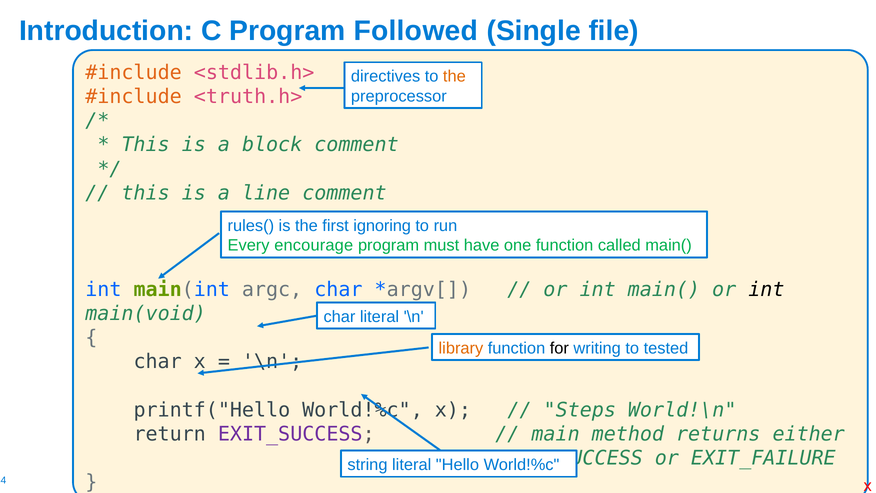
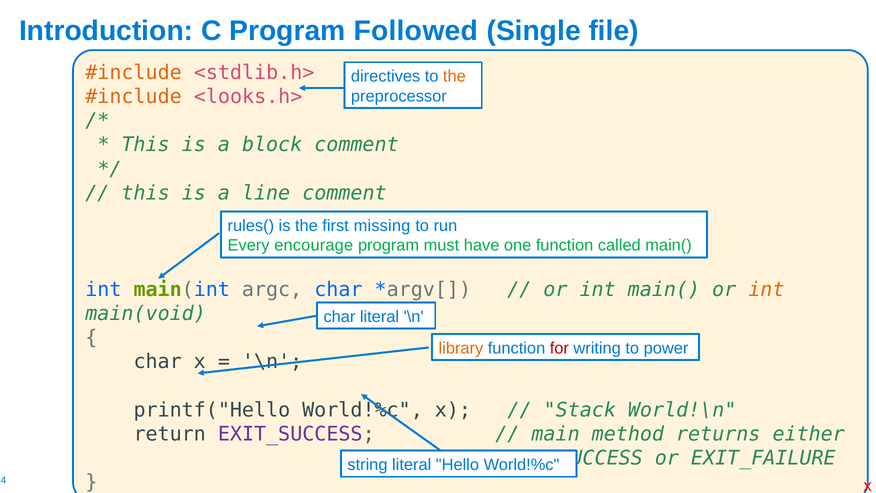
<truth.h>: <truth.h> -> <looks.h> (248, 97)
ignoring: ignoring -> missing (382, 226)
int colour: black -> orange (766, 289)
for colour: black -> red (559, 348)
tested: tested -> power (666, 348)
Steps: Steps -> Stack (580, 410)
